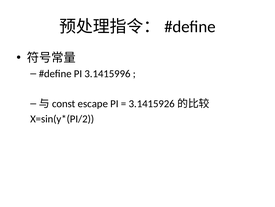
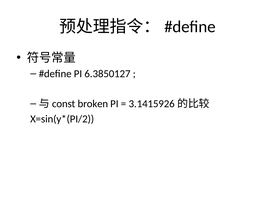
3.1415996: 3.1415996 -> 6.3850127 (108, 73)
escape: escape -> broken (93, 103)
